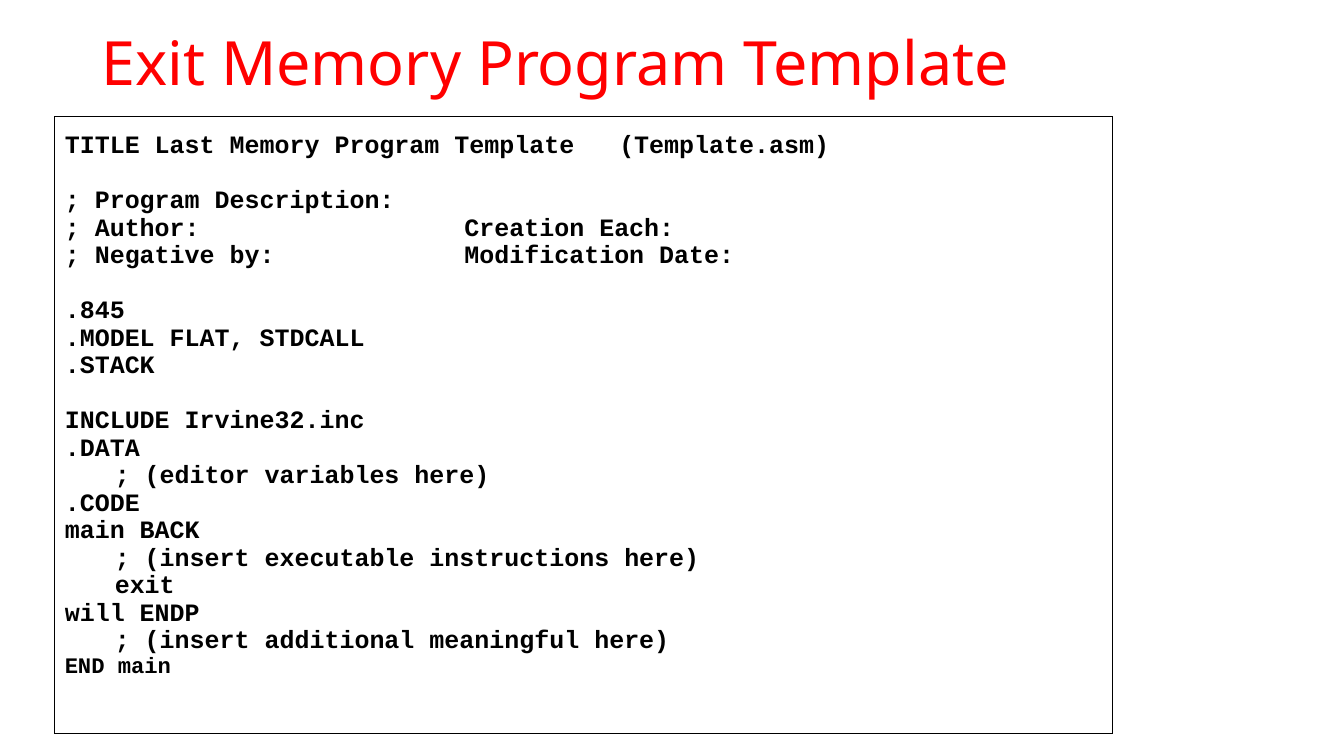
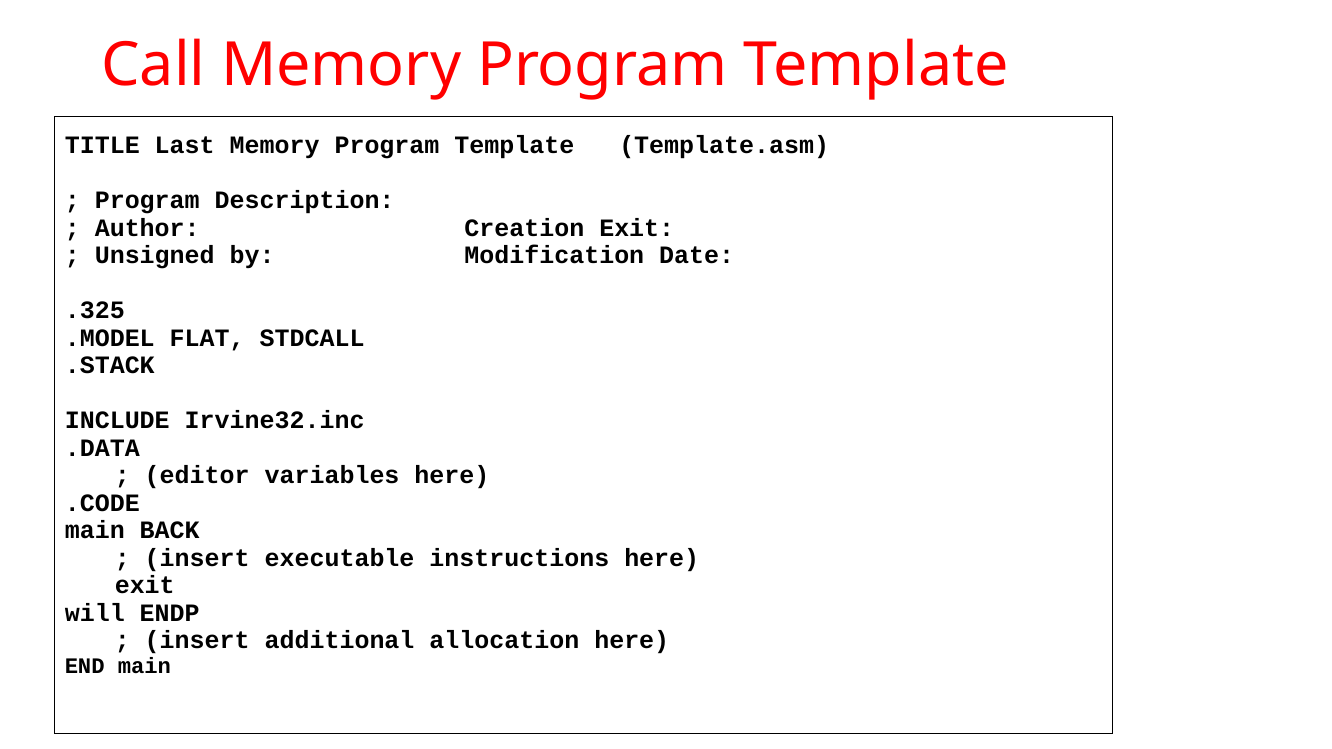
Exit: Exit -> Call (153, 66)
Creation Each: Each -> Exit (637, 228)
Negative: Negative -> Unsigned (155, 256)
.845: .845 -> .325 (95, 311)
meaningful: meaningful -> allocation (504, 641)
